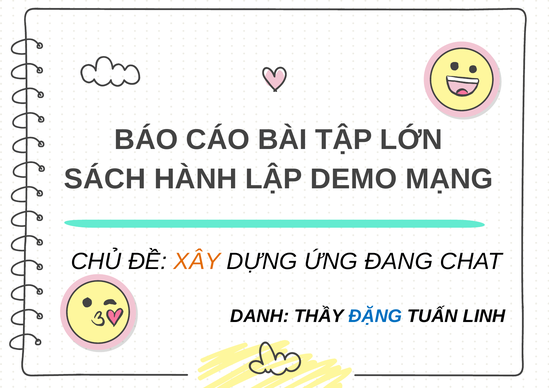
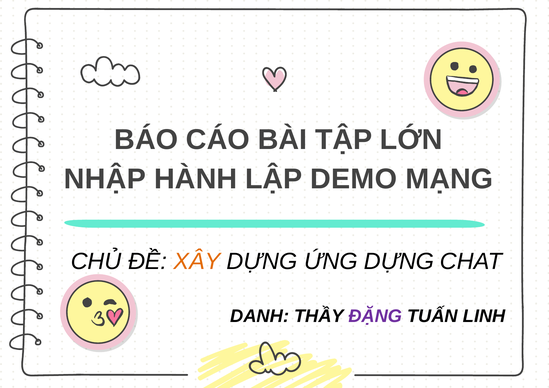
SÁCH: SÁCH -> NHẬP (105, 179)
ỨNG ĐANG: ĐANG -> DỰNG (399, 262)
ĐẶNG colour: blue -> purple (375, 316)
